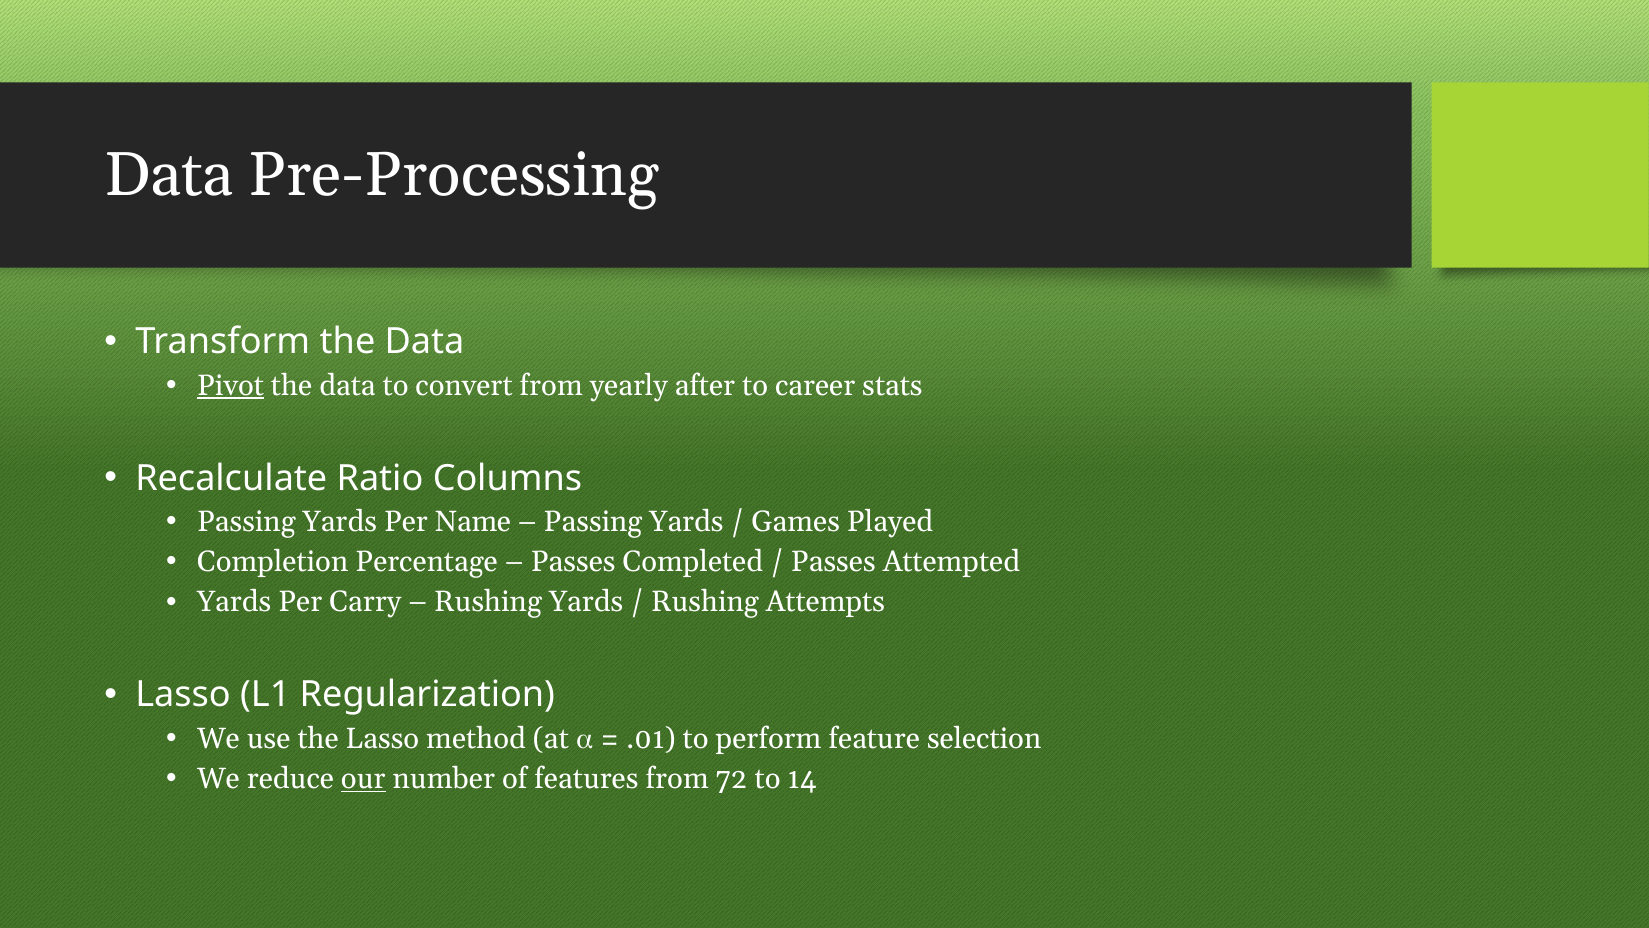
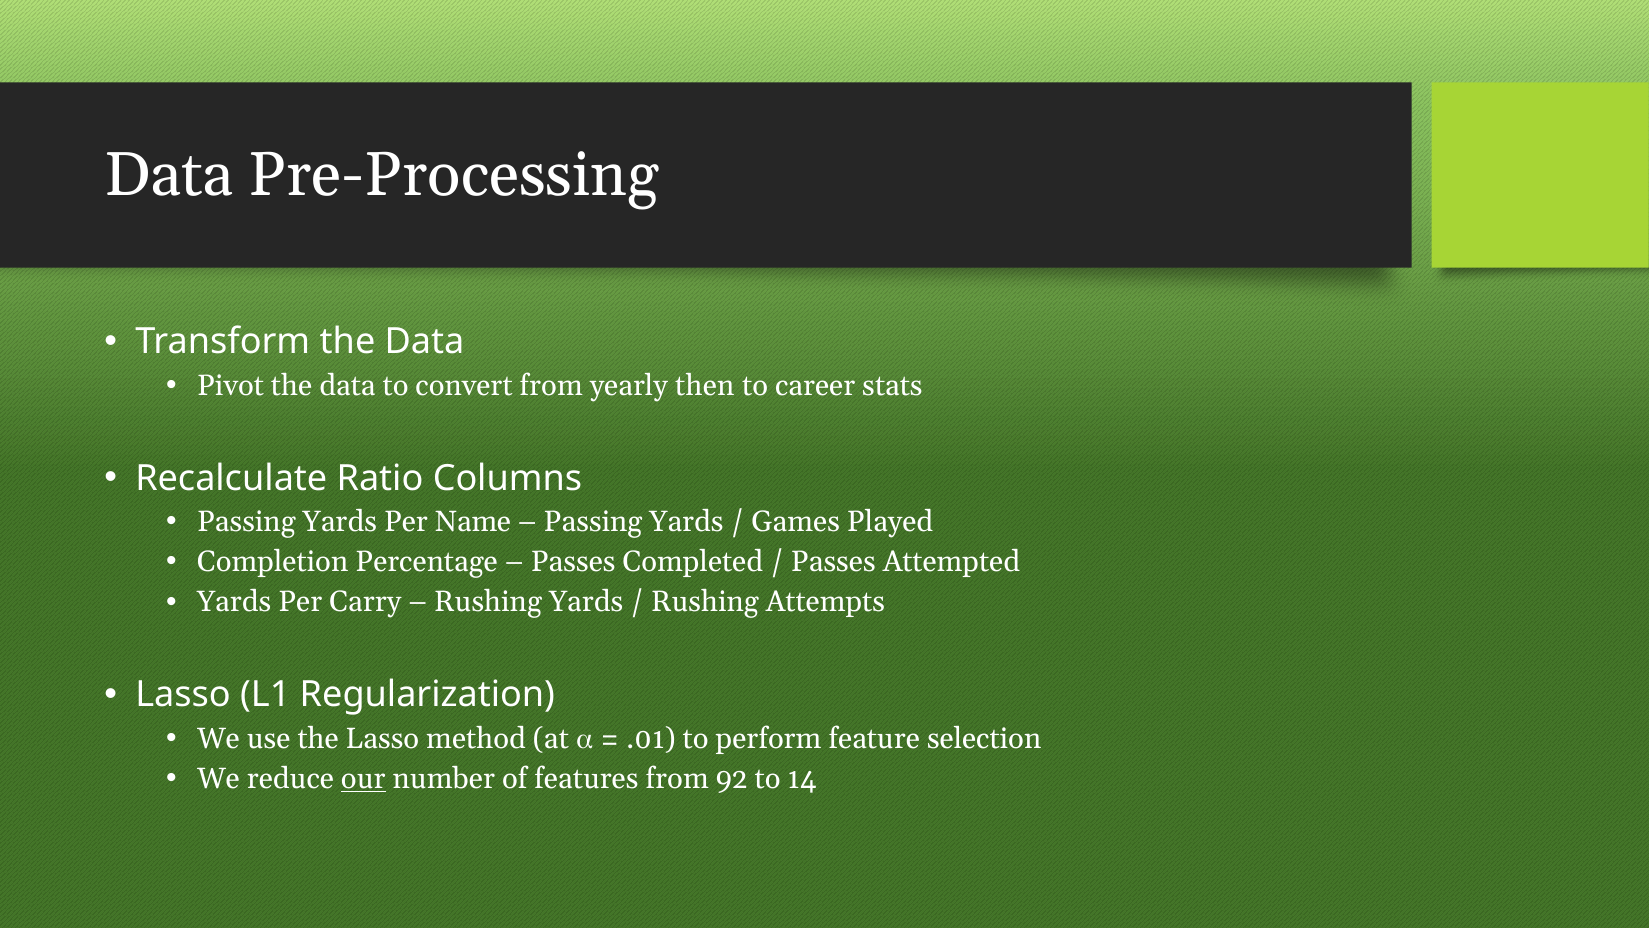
Pivot underline: present -> none (231, 385)
after: after -> then (705, 385)
72: 72 -> 92 (732, 778)
